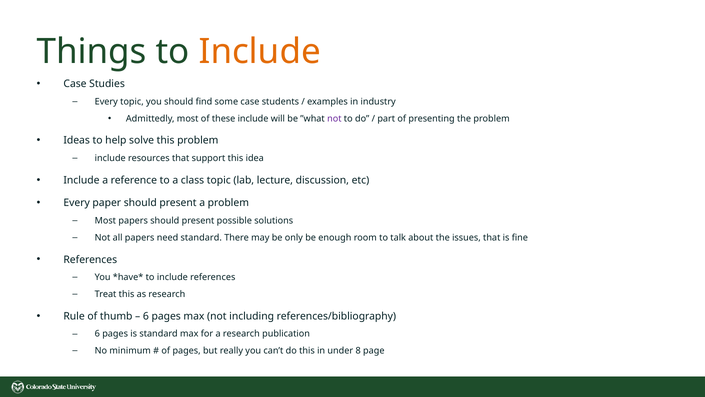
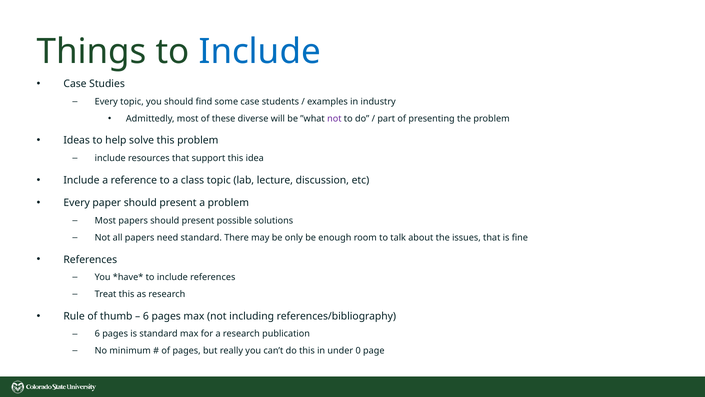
Include colour: orange -> blue (260, 51)
these include: include -> diverse (253, 118)
8: 8 -> 0 (358, 351)
